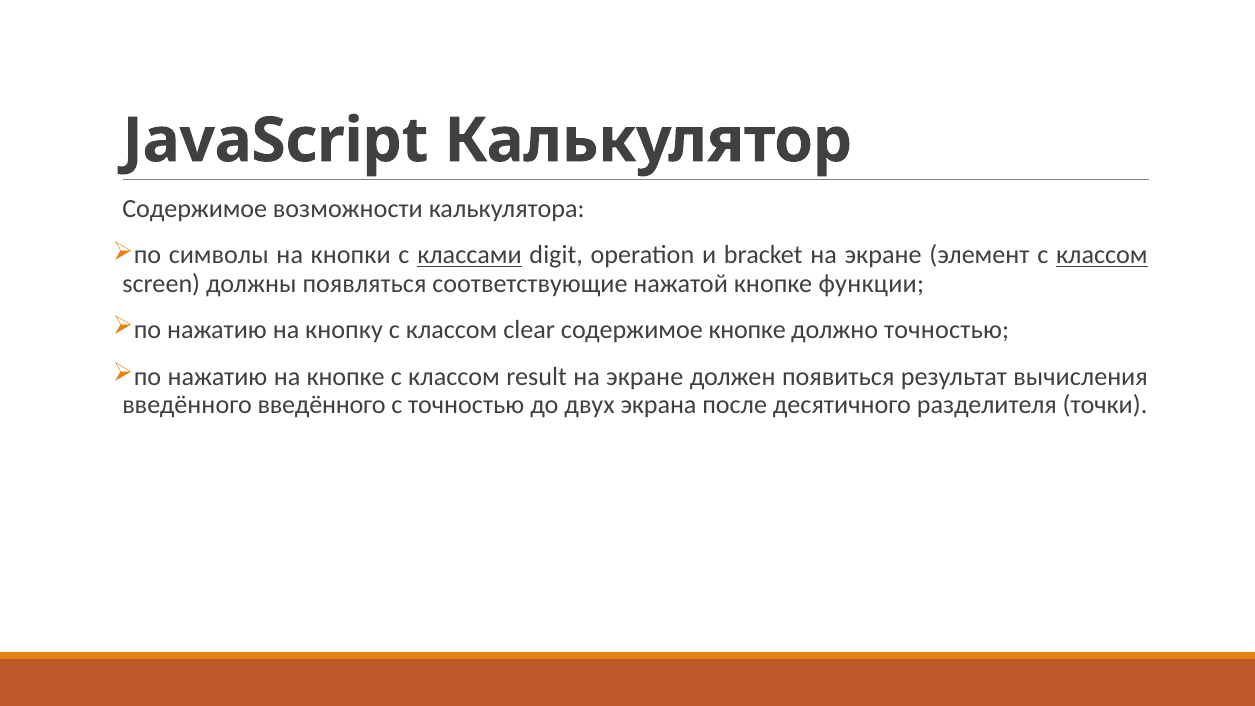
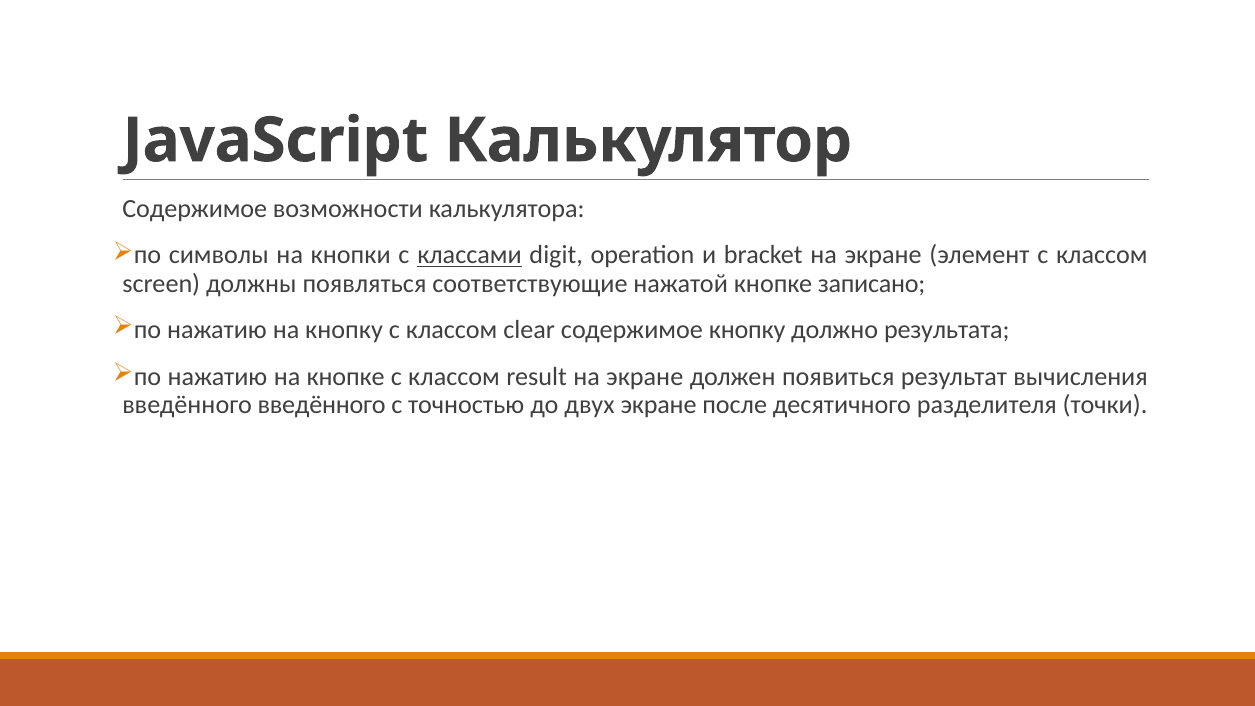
классом underline: present -> none (1102, 255)
функции: функции -> записано (872, 283)
содержимое кнопке: кнопке -> кнопку (747, 330)
должно точностью: точностью -> результата (947, 330)
двух экрана: экрана -> экране (659, 405)
